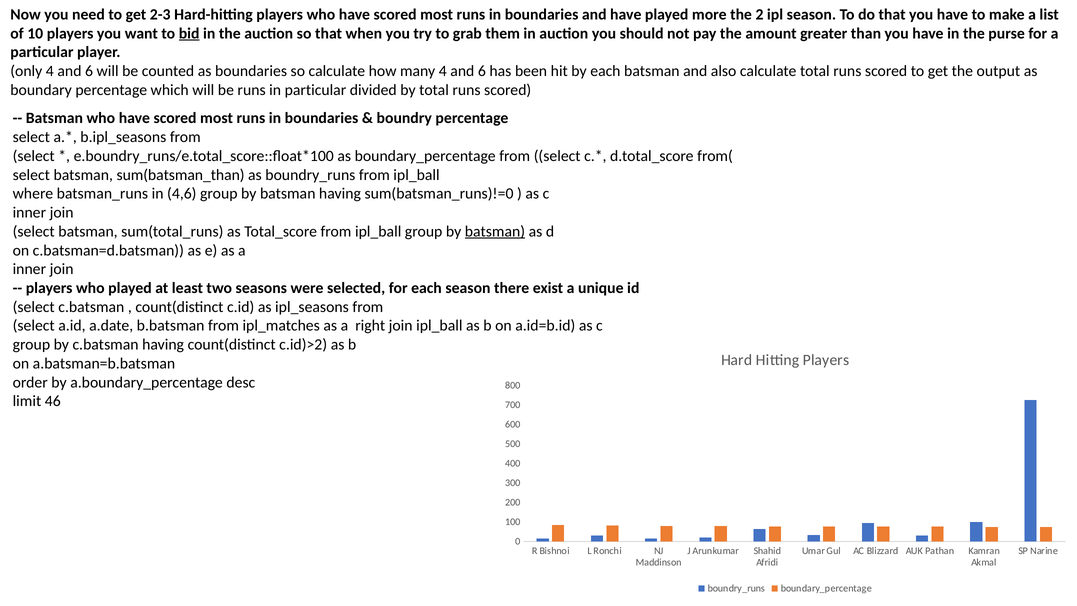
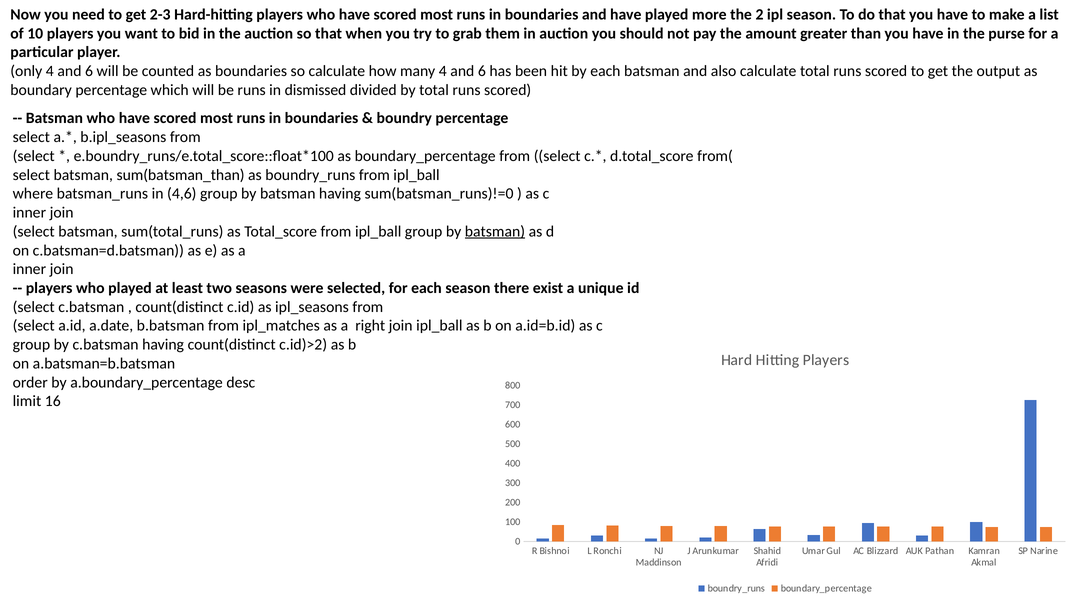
bid underline: present -> none (189, 33)
in particular: particular -> dismissed (316, 90)
46: 46 -> 16 (53, 401)
